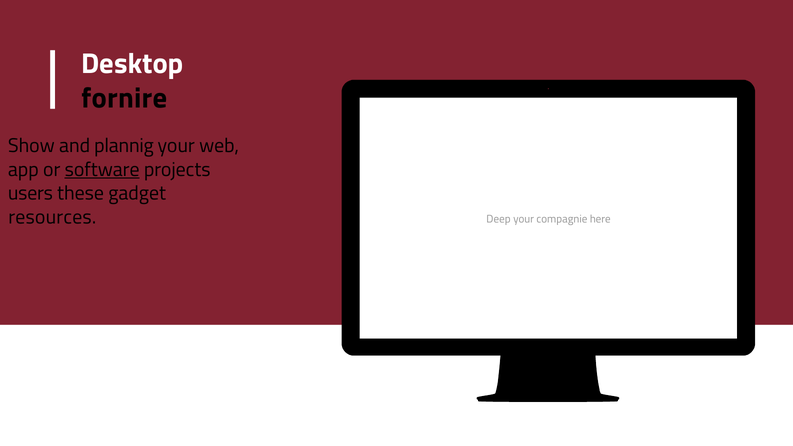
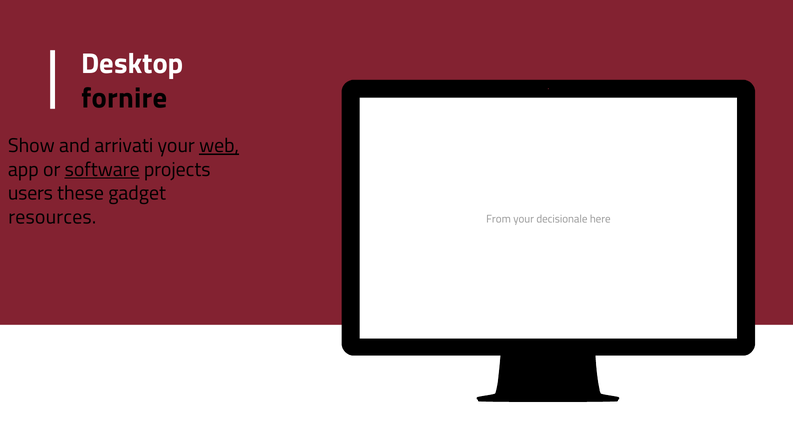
plannig: plannig -> arrivati (124, 146)
web underline: none -> present (219, 146)
Deep: Deep -> From (499, 219)
compagnie: compagnie -> decisionale (562, 219)
